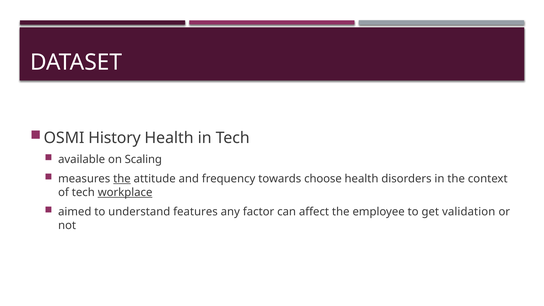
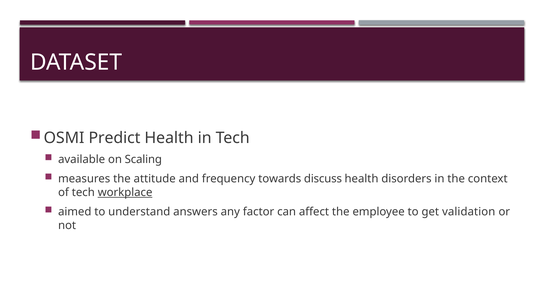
History: History -> Predict (114, 138)
the underline: present -> none (122, 179)
choose: choose -> discuss (323, 179)
features: features -> answers (195, 212)
